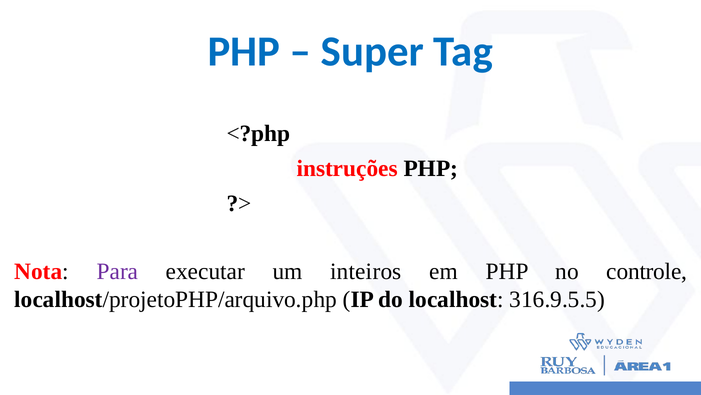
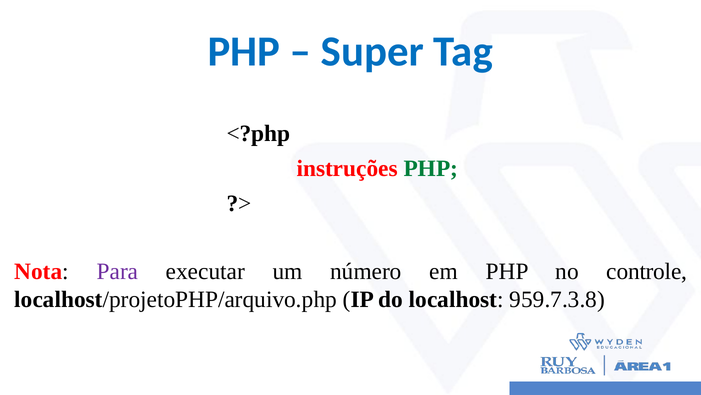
PHP colour: black -> green (431, 168)
inteiros: inteiros -> número (366, 271)
316.9.5.5: 316.9.5.5 -> 959.7.3.8 (557, 299)
